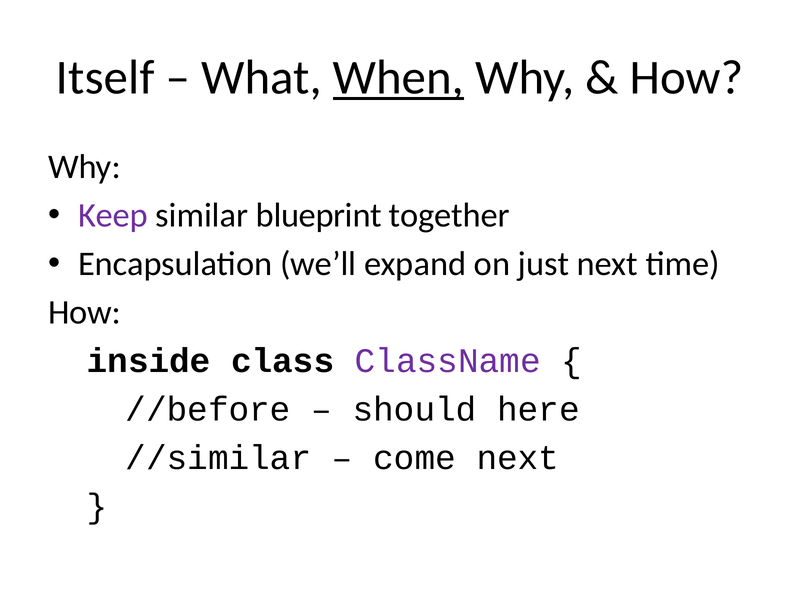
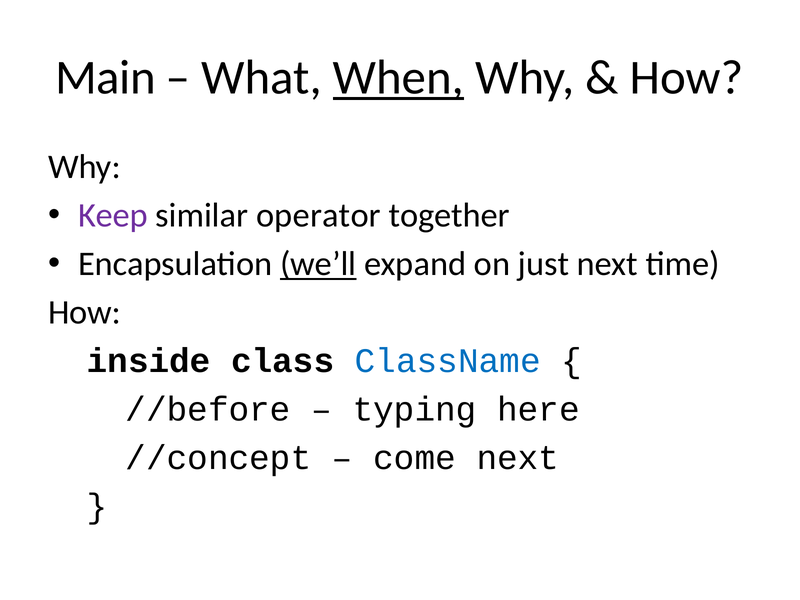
Itself: Itself -> Main (105, 77)
blueprint: blueprint -> operator (318, 216)
we’ll underline: none -> present (318, 264)
ClassName colour: purple -> blue (448, 361)
should: should -> typing (415, 409)
//similar: //similar -> //concept (218, 458)
